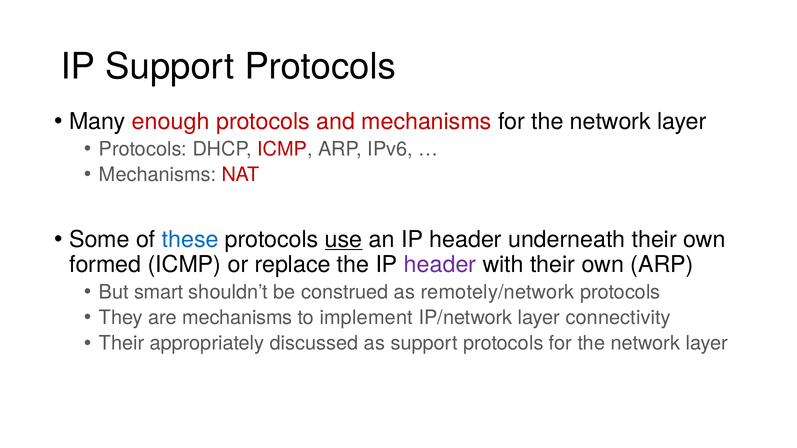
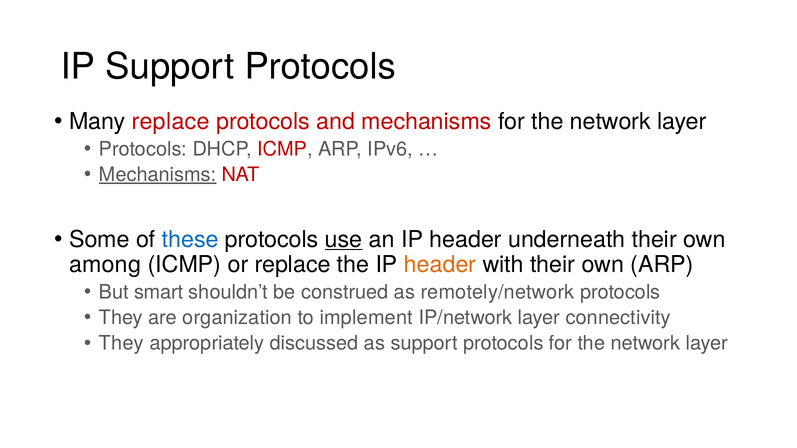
Many enough: enough -> replace (171, 122)
Mechanisms underline: none -> present (158, 175)
formed: formed -> among (105, 265)
header colour: purple -> orange (440, 265)
are mechanisms: mechanisms -> organization (237, 318)
Their: Their -> They (121, 344)
